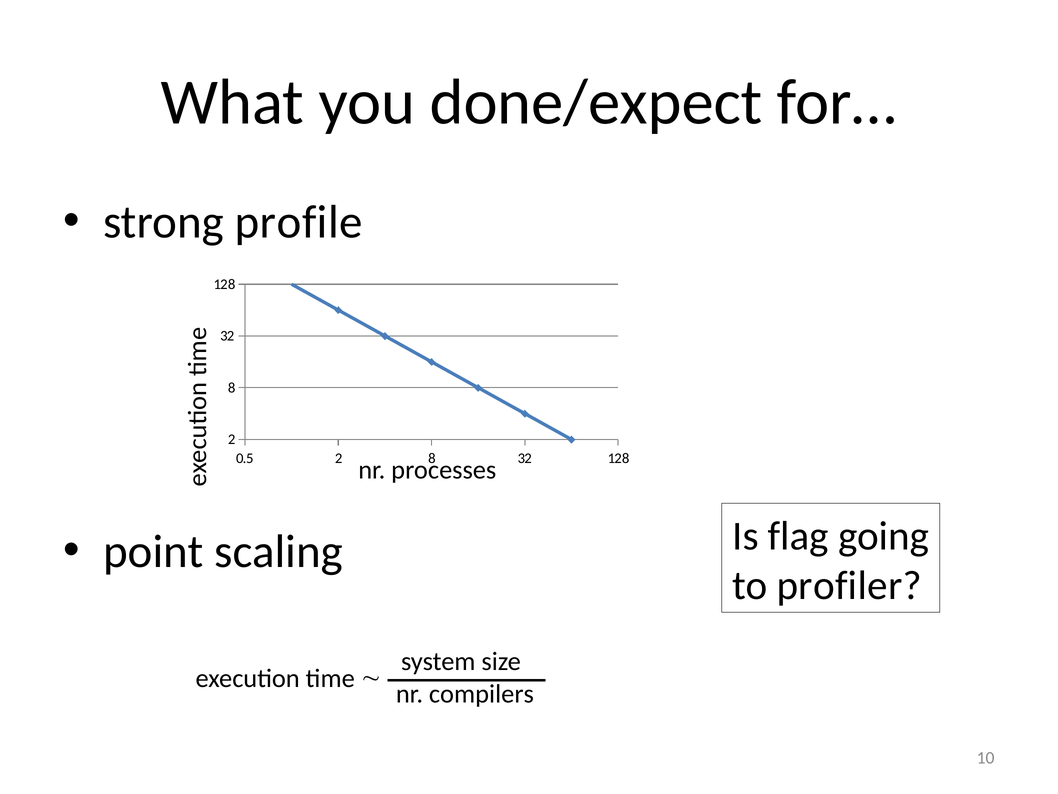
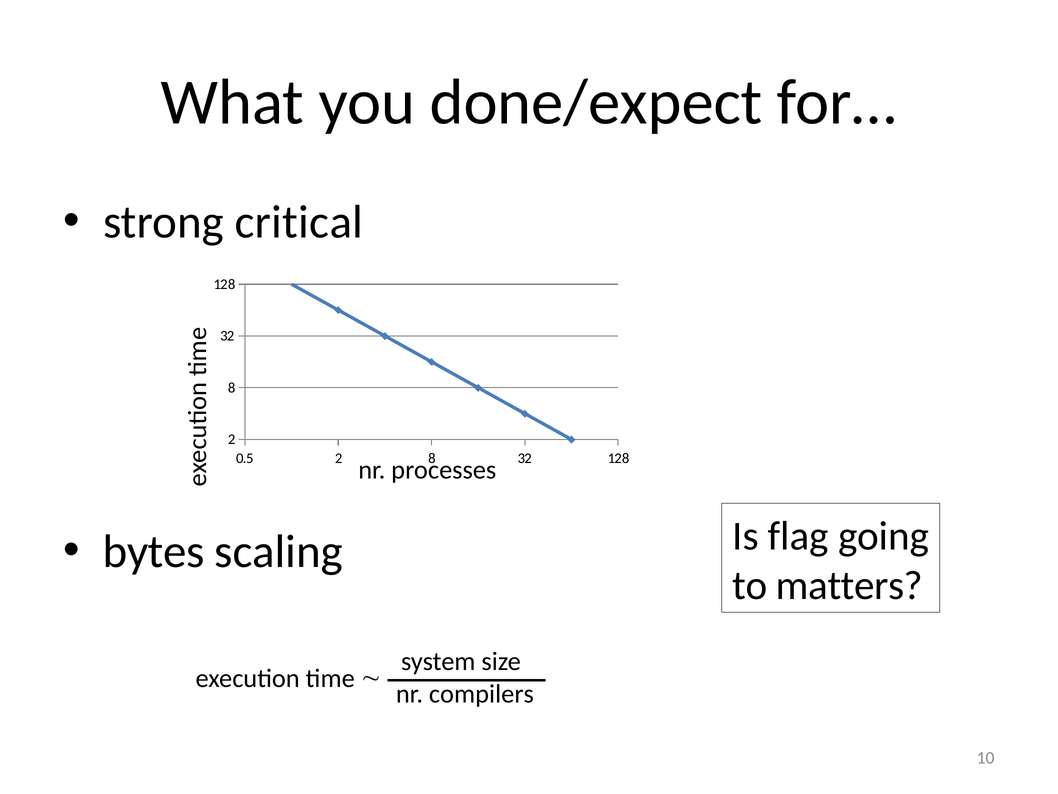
profile: profile -> critical (299, 222)
point: point -> bytes (154, 551)
profiler: profiler -> matters (849, 585)
